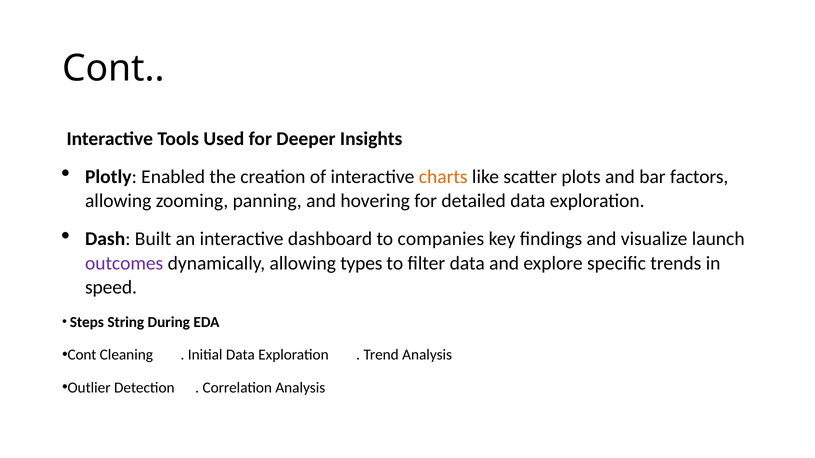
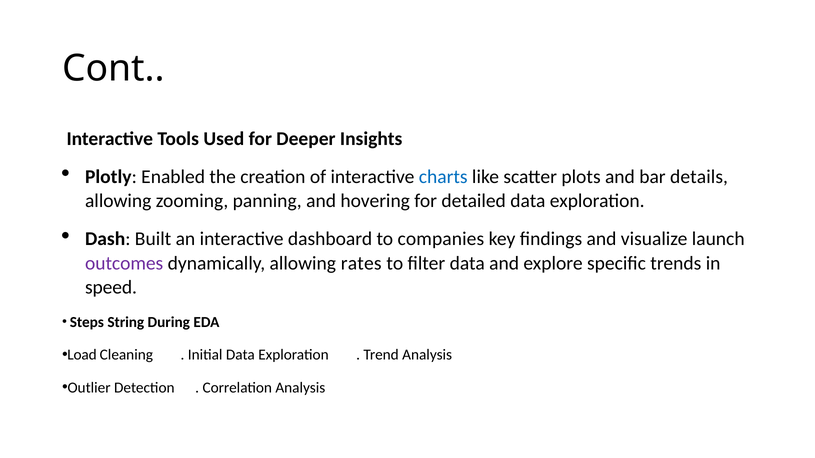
charts colour: orange -> blue (443, 177)
factors: factors -> details (699, 177)
types: types -> rates (361, 263)
Cont: Cont -> Load (82, 355)
